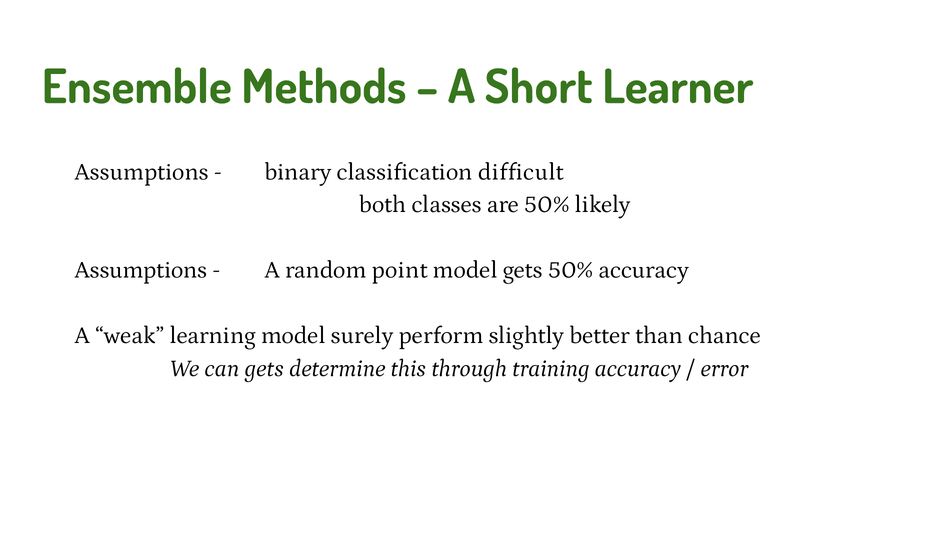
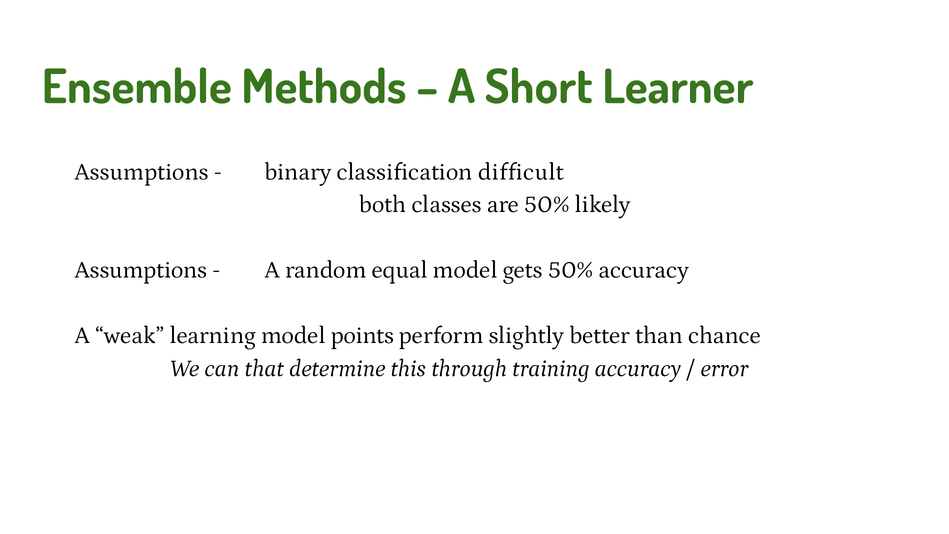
point: point -> equal (400, 270)
surely: surely -> points (362, 335)
can gets: gets -> that (264, 368)
